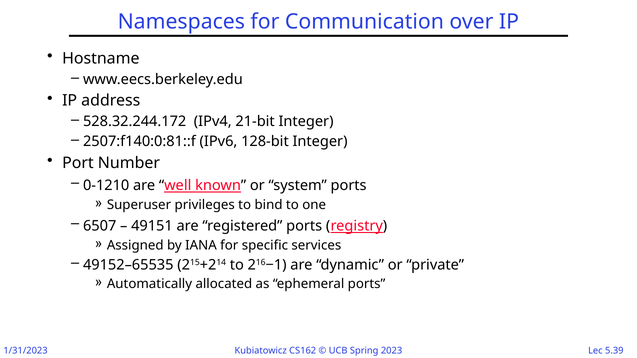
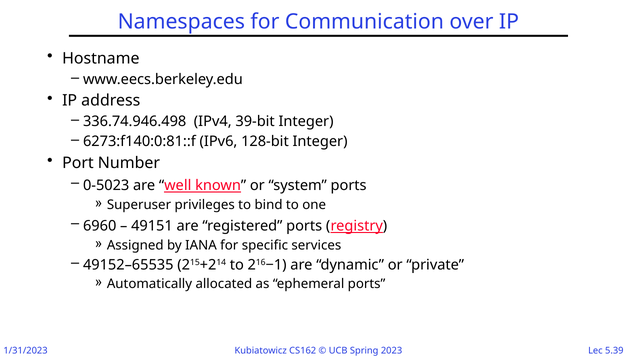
528.32.244.172: 528.32.244.172 -> 336.74.946.498 (135, 122)
21-bit: 21-bit -> 39-bit (255, 122)
2507:f140:0:81::f: 2507:f140:0:81::f -> 6273:f140:0:81::f (139, 142)
0-1210: 0-1210 -> 0-5023 (106, 185)
6507: 6507 -> 6960 (100, 226)
